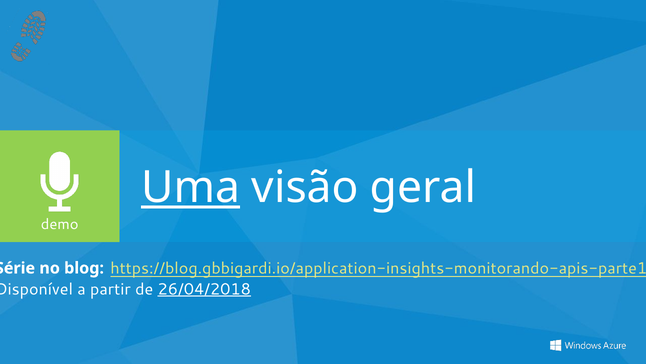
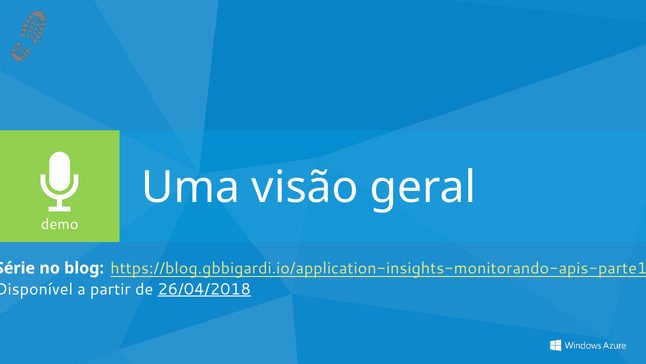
Uma underline: present -> none (191, 188)
